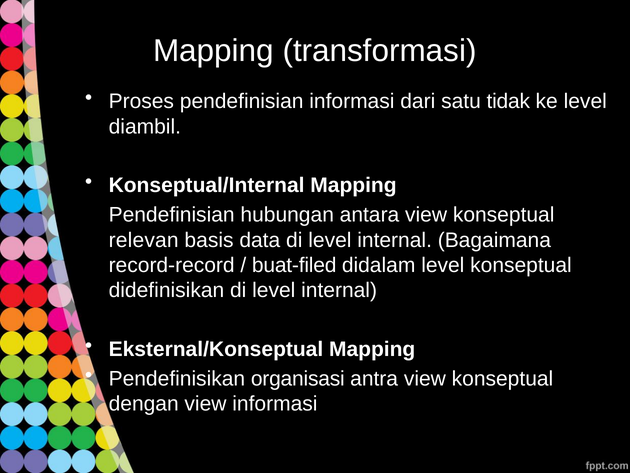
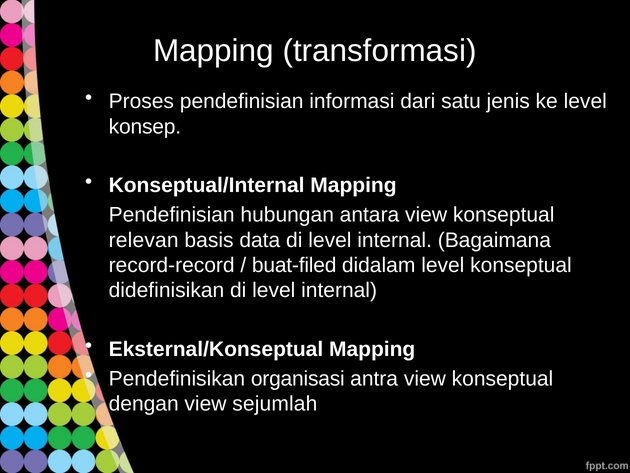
tidak: tidak -> jenis (508, 101)
diambil: diambil -> konsep (145, 126)
view informasi: informasi -> sejumlah (275, 404)
